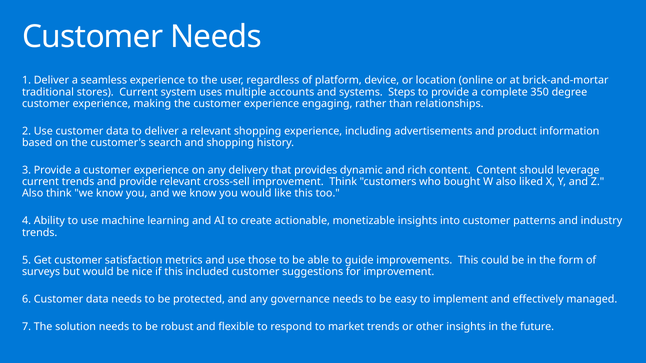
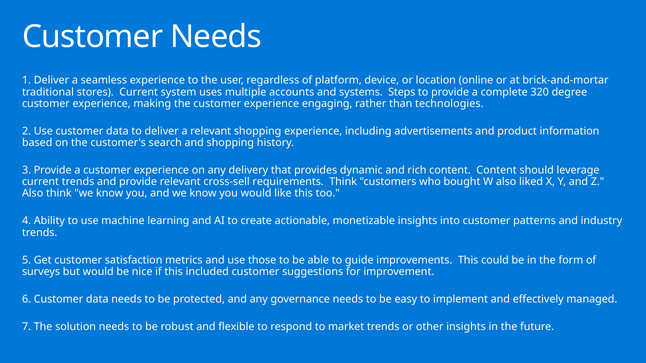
350: 350 -> 320 (540, 92)
relationships: relationships -> technologies (449, 104)
cross-sell improvement: improvement -> requirements (288, 182)
